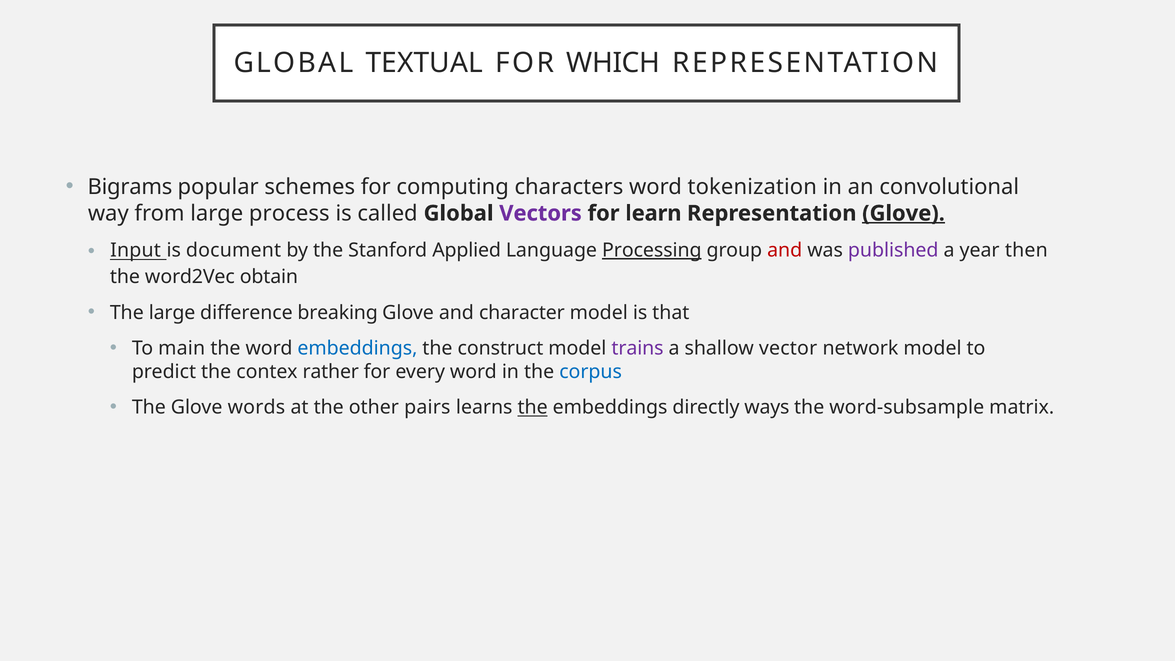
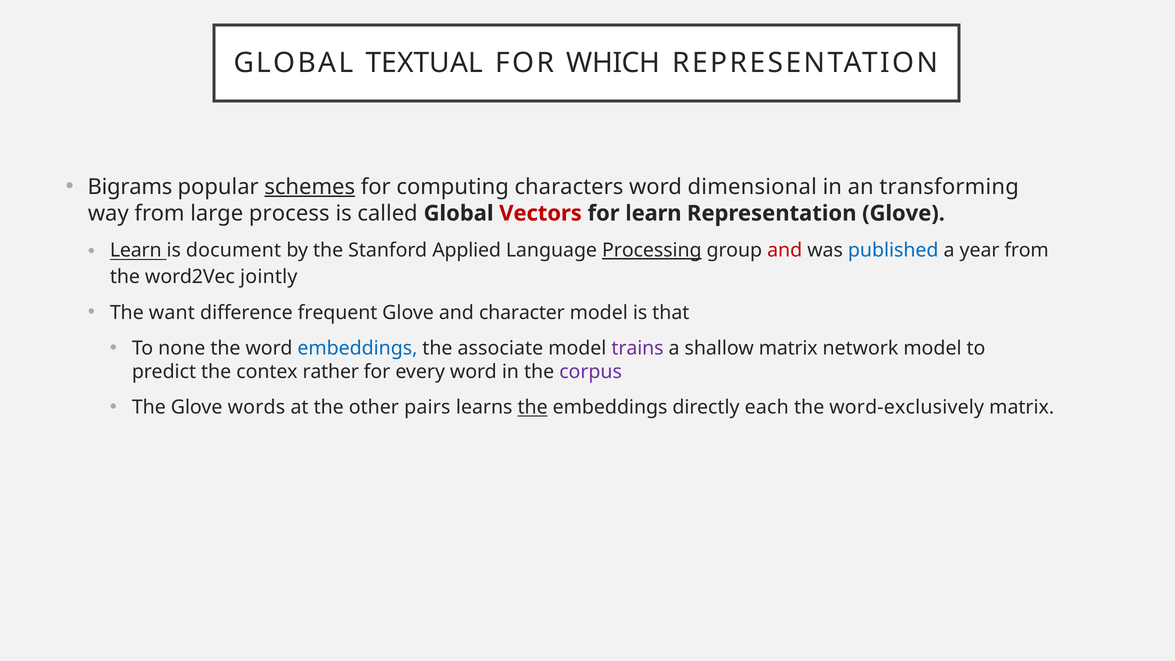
schemes underline: none -> present (310, 187)
tokenization: tokenization -> dimensional (752, 187)
convolutional: convolutional -> transforming (949, 187)
Vectors colour: purple -> red (540, 213)
Glove underline: present -> none (904, 213)
Input: Input -> Learn (136, 250)
published colour: purple -> blue (893, 250)
year then: then -> from (1027, 250)
obtain: obtain -> jointly (269, 277)
The large: large -> want (172, 313)
breaking: breaking -> frequent (338, 313)
main: main -> none (182, 348)
construct: construct -> associate (500, 348)
shallow vector: vector -> matrix (788, 348)
corpus colour: blue -> purple (591, 372)
ways: ways -> each (767, 407)
word-subsample: word-subsample -> word-exclusively (907, 407)
